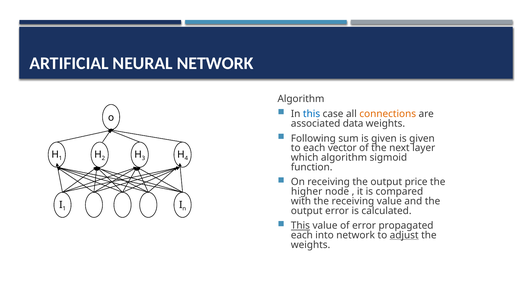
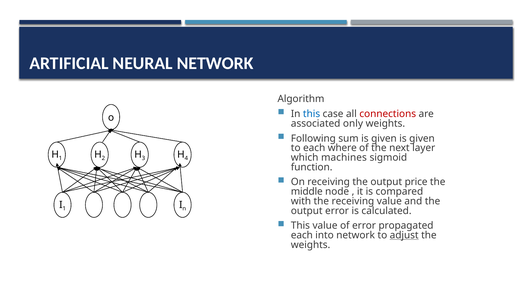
connections colour: orange -> red (388, 114)
data: data -> only (353, 124)
vector: vector -> where (342, 148)
which algorithm: algorithm -> machines (344, 158)
higher: higher -> middle (307, 192)
This underline: present -> none (300, 226)
